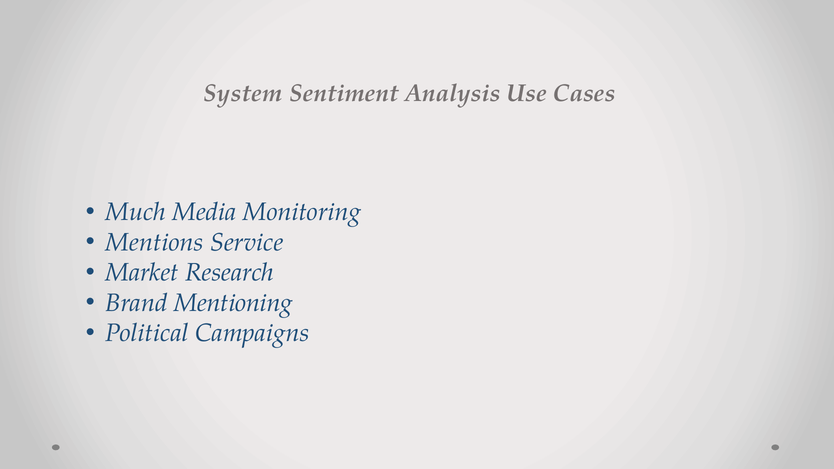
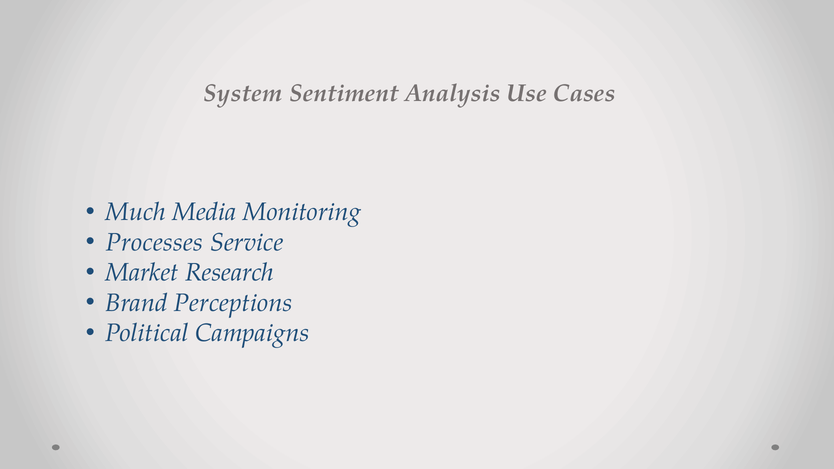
Mentions: Mentions -> Processes (154, 242)
Mentioning: Mentioning -> Perceptions (233, 303)
